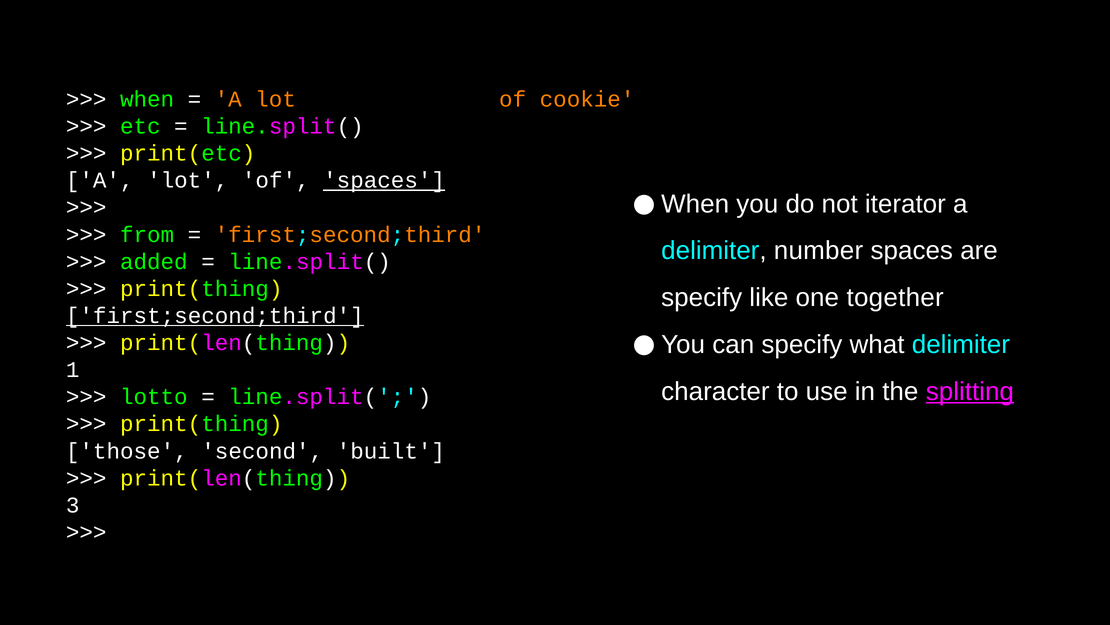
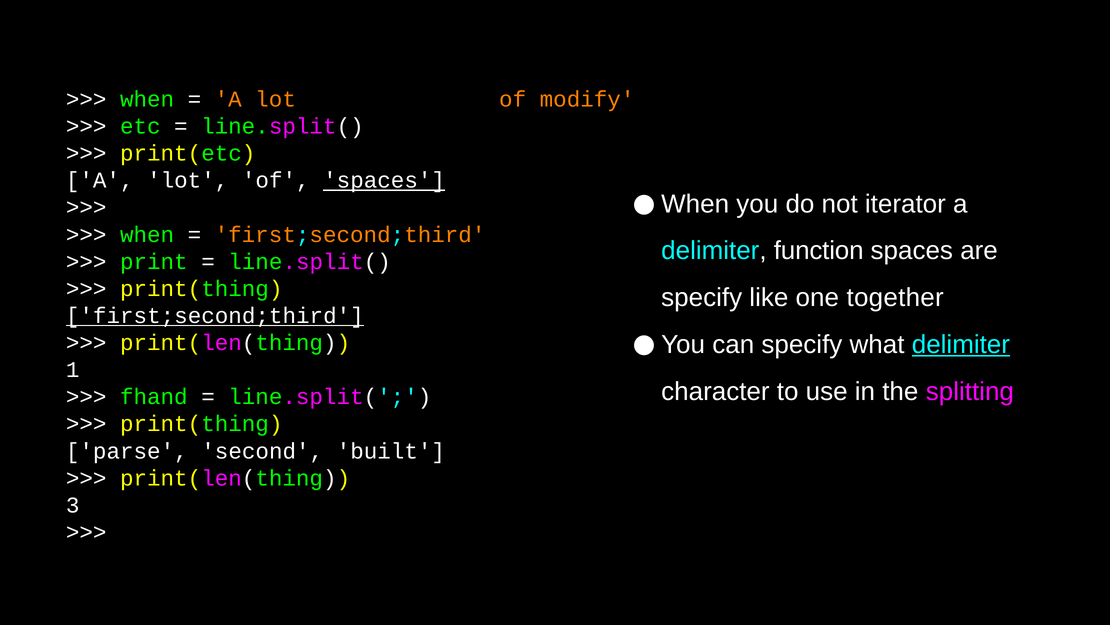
cookie: cookie -> modify (587, 99)
from: from -> when (147, 234)
number: number -> function (819, 251)
added: added -> print (154, 261)
delimiter underline: none -> present (961, 344)
splitting underline: present -> none (970, 391)
lotto: lotto -> fhand (154, 397)
those: those -> parse (127, 451)
